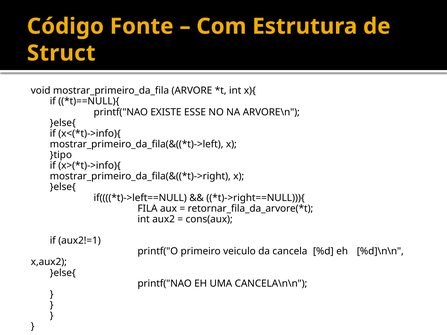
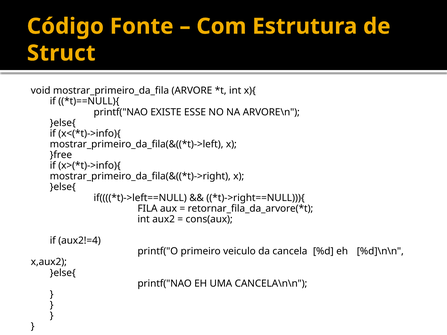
}tipo: }tipo -> }free (61, 155)
aux2!=1: aux2!=1 -> aux2!=4 (80, 241)
